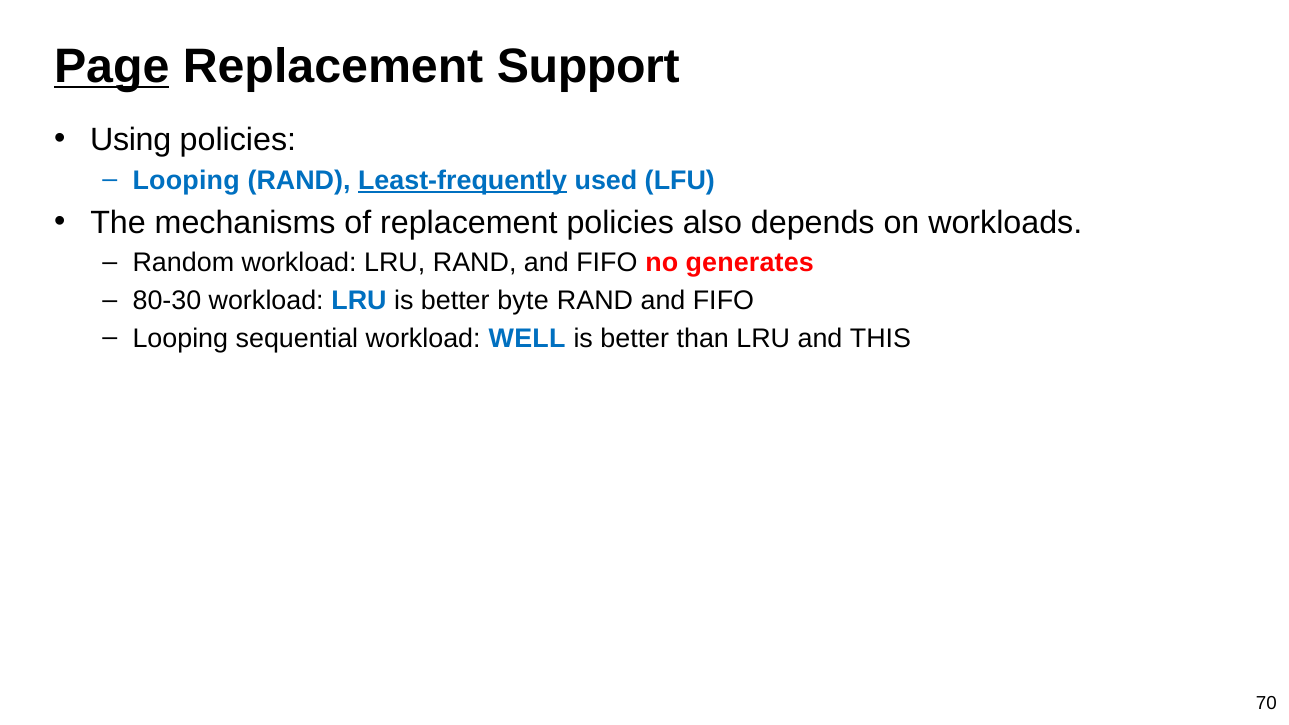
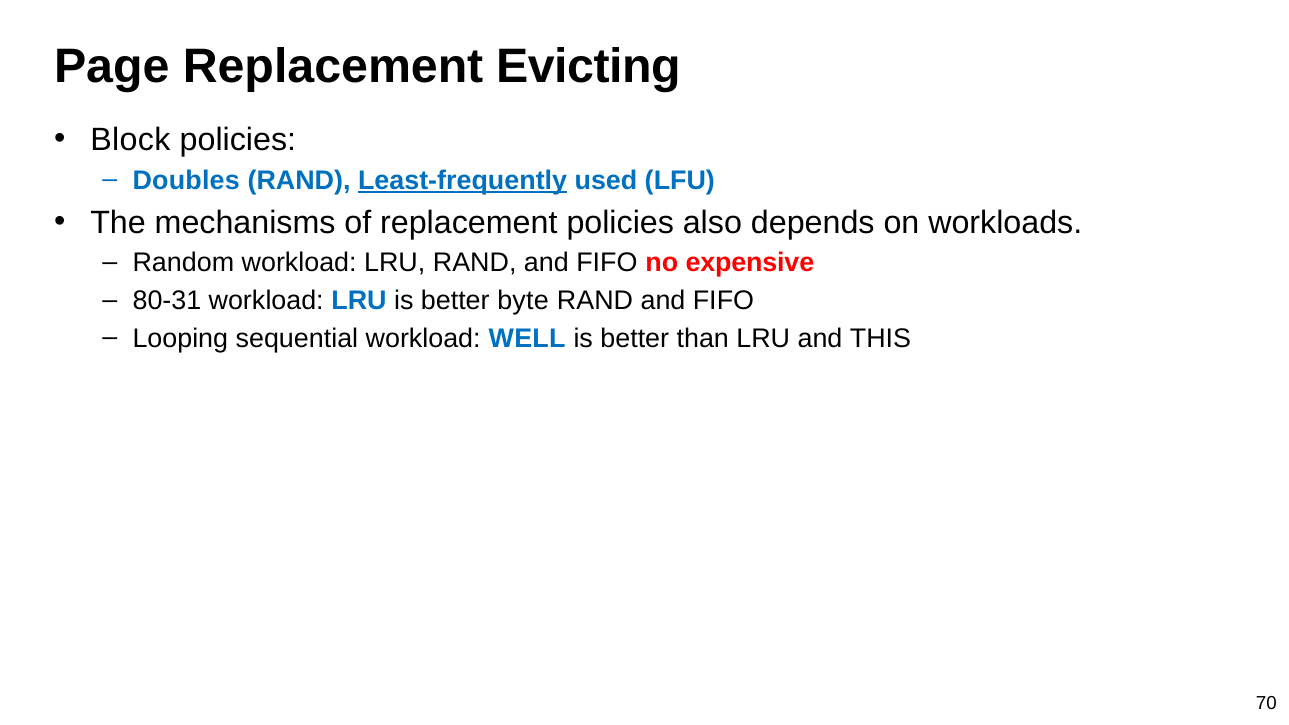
Page underline: present -> none (112, 66)
Support: Support -> Evicting (588, 66)
Using: Using -> Block (130, 140)
Looping: Looping -> Doubles (186, 180)
generates: generates -> expensive (750, 263)
80-30: 80-30 -> 80-31 (167, 301)
